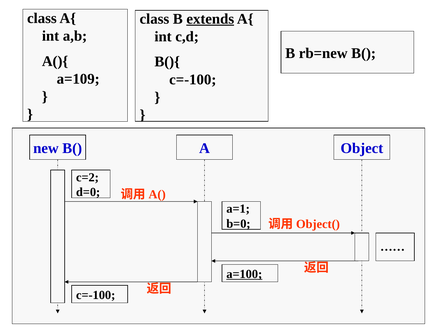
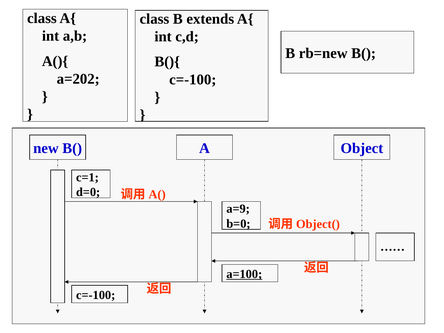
extends underline: present -> none (210, 19)
a=109: a=109 -> a=202 (78, 79)
c=2: c=2 -> c=1 (87, 177)
a=1: a=1 -> a=9 (238, 209)
